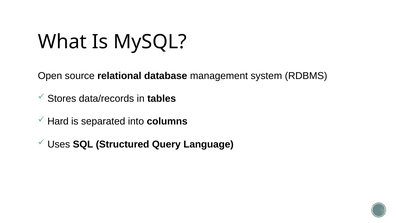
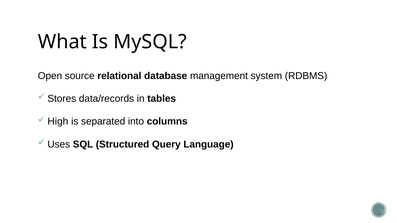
Hard: Hard -> High (58, 122)
